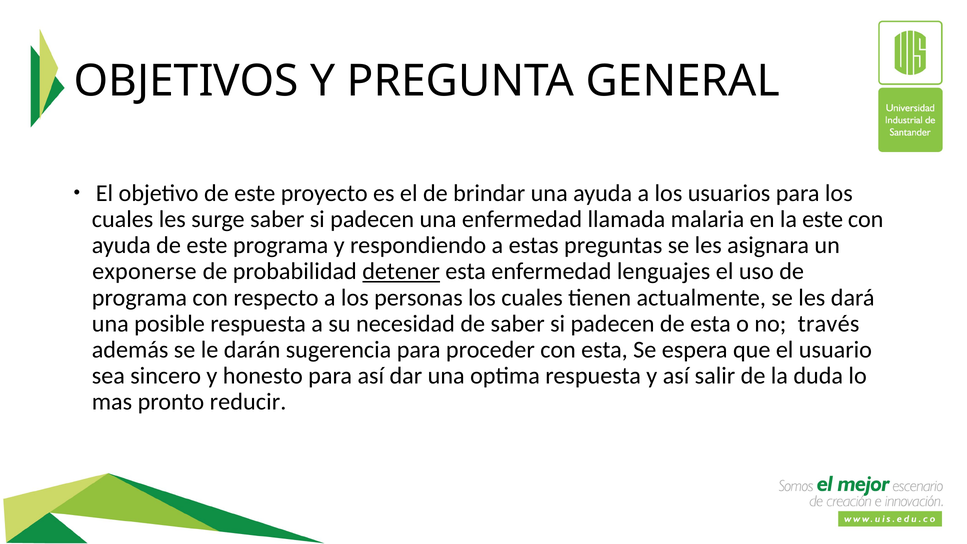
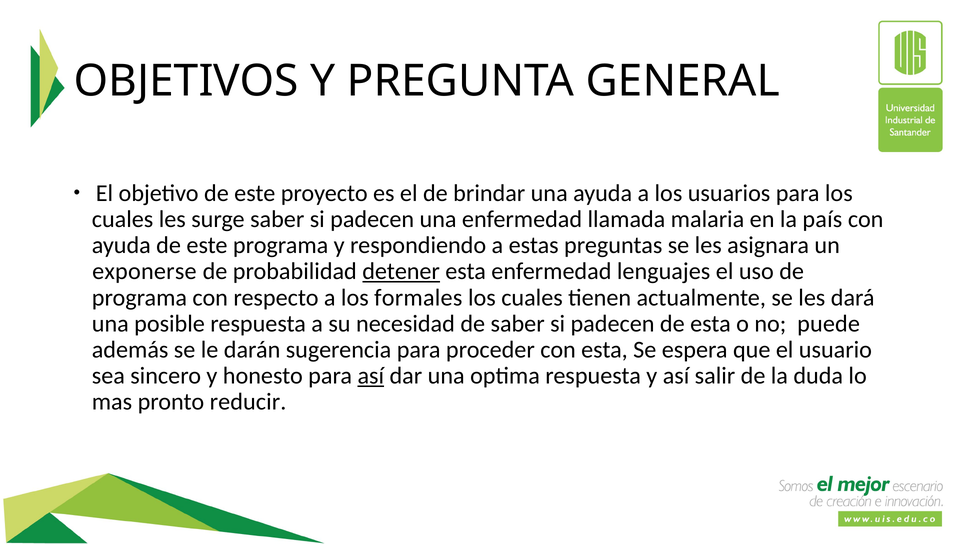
la este: este -> país (822, 219)
personas: personas -> formales (418, 298)
través: través -> puede (829, 324)
así underline: none -> present (371, 376)
